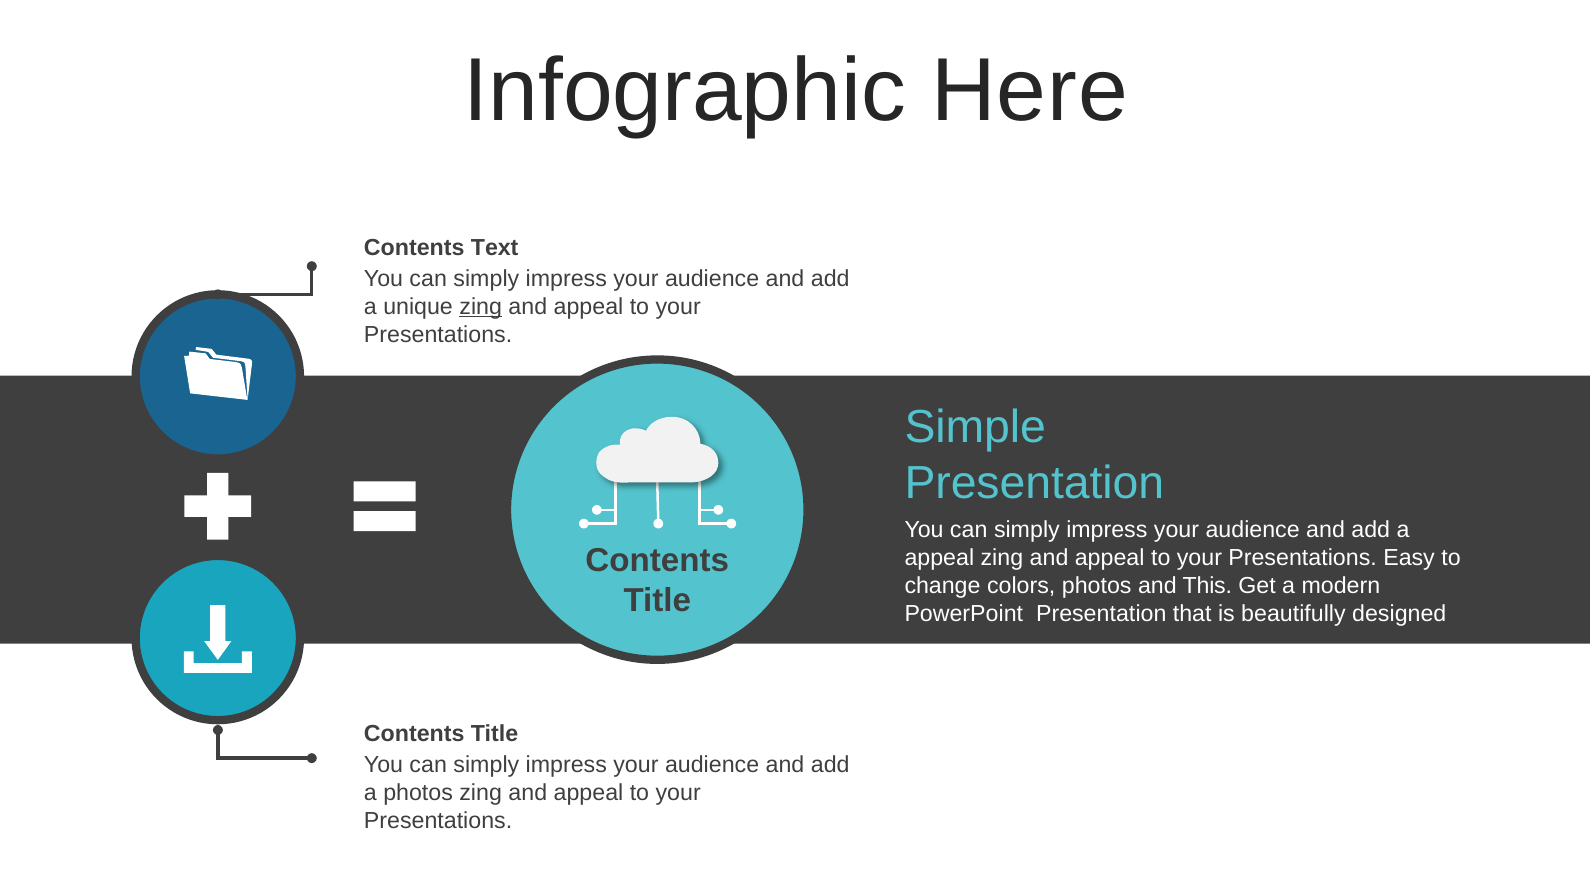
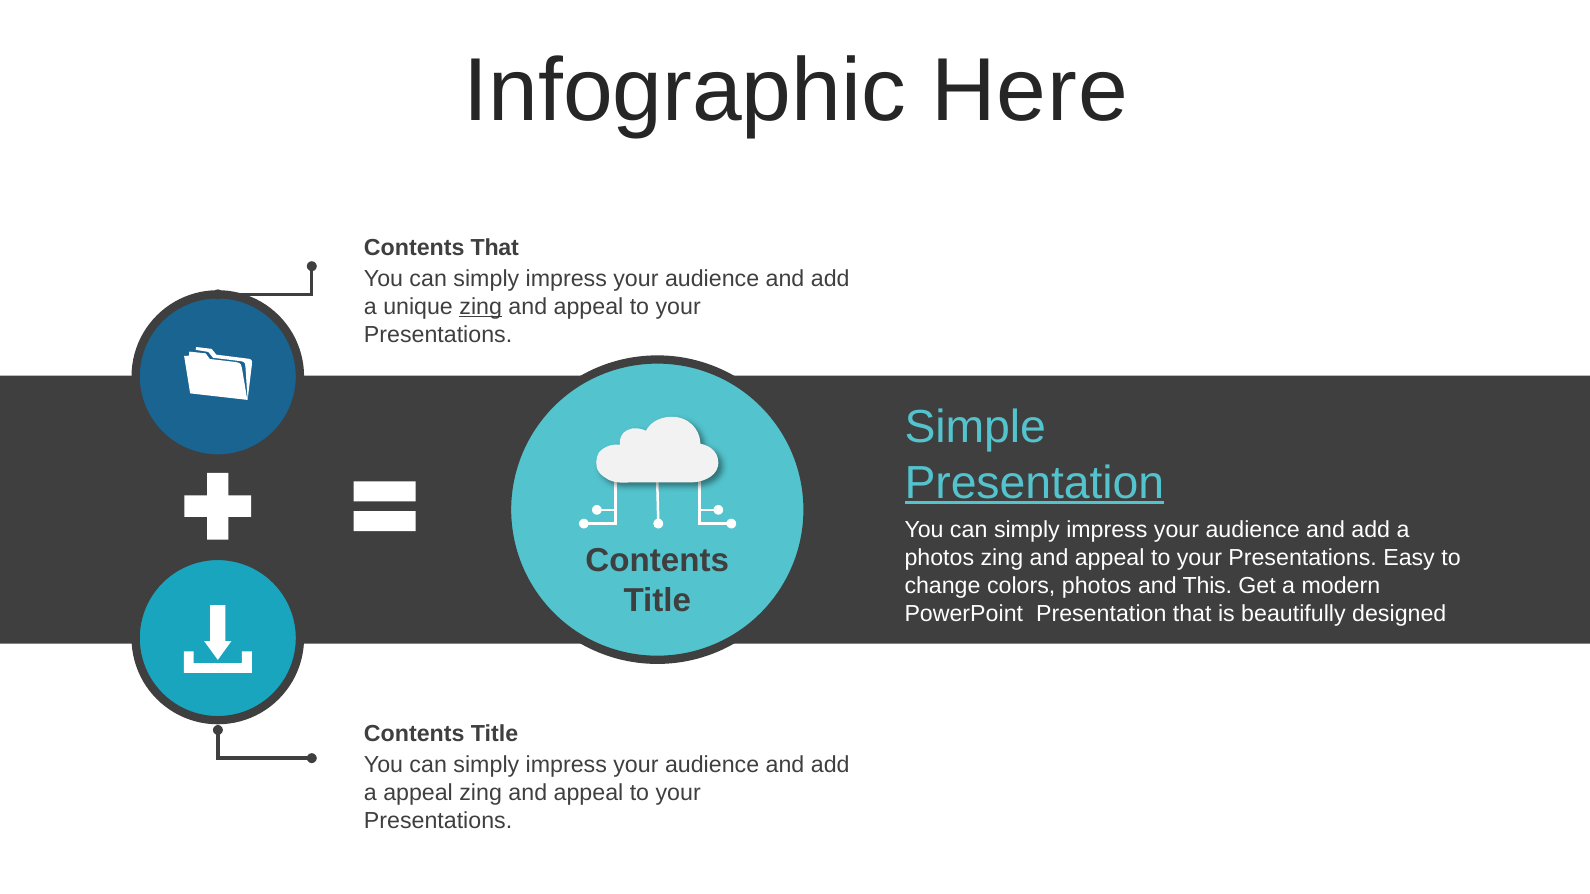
Contents Text: Text -> That (495, 248)
Presentation underline: none -> present (1034, 483)
appeal: appeal -> photos (939, 558)
a photos: photos -> appeal (418, 793)
